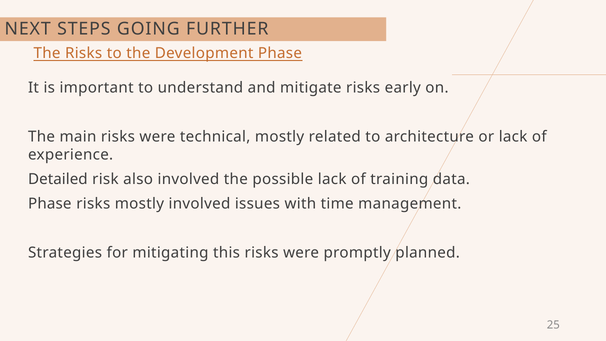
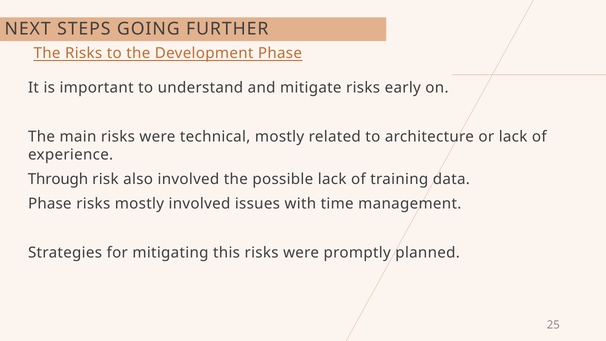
Detailed: Detailed -> Through (58, 179)
